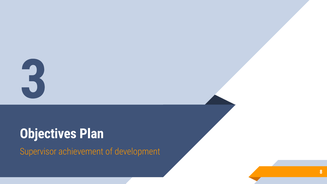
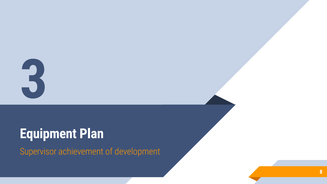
Objectives: Objectives -> Equipment (48, 134)
